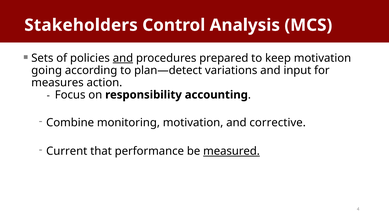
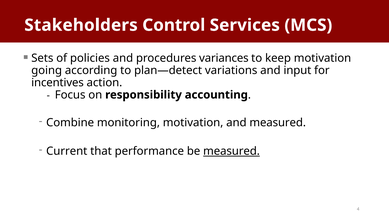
Analysis: Analysis -> Services (245, 25)
and underline: present -> none (123, 58)
prepared: prepared -> variances (224, 58)
measures: measures -> incentives (58, 82)
and corrective: corrective -> measured (278, 123)
